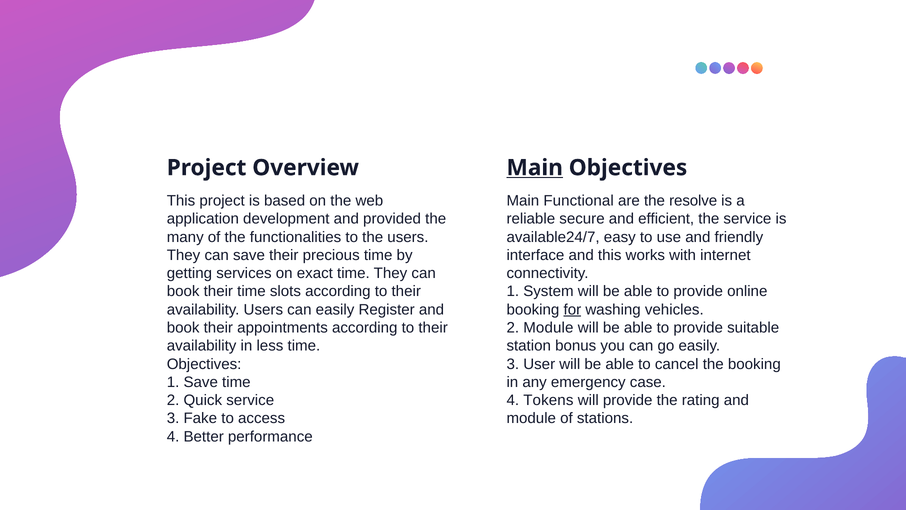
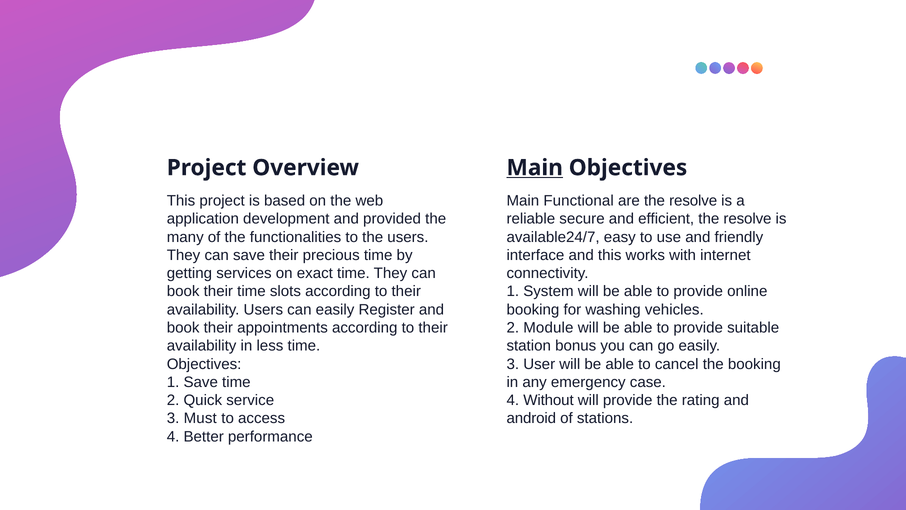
efficient the service: service -> resolve (747, 219)
for underline: present -> none (572, 309)
Tokens: Tokens -> Without (548, 400)
Fake: Fake -> Must (200, 418)
module: module -> android (531, 418)
